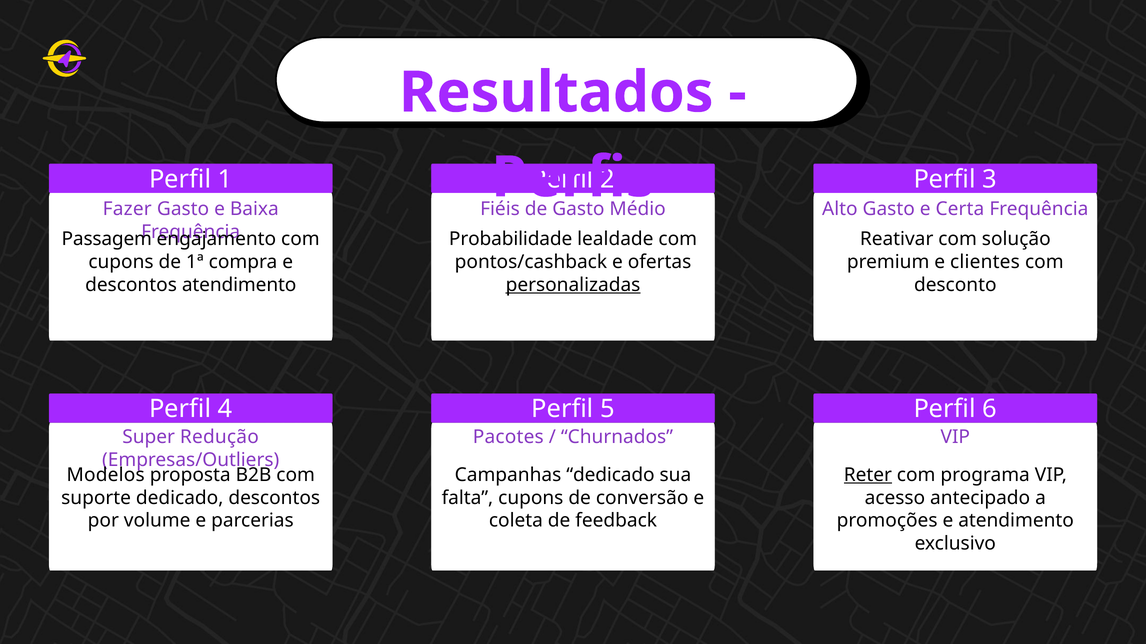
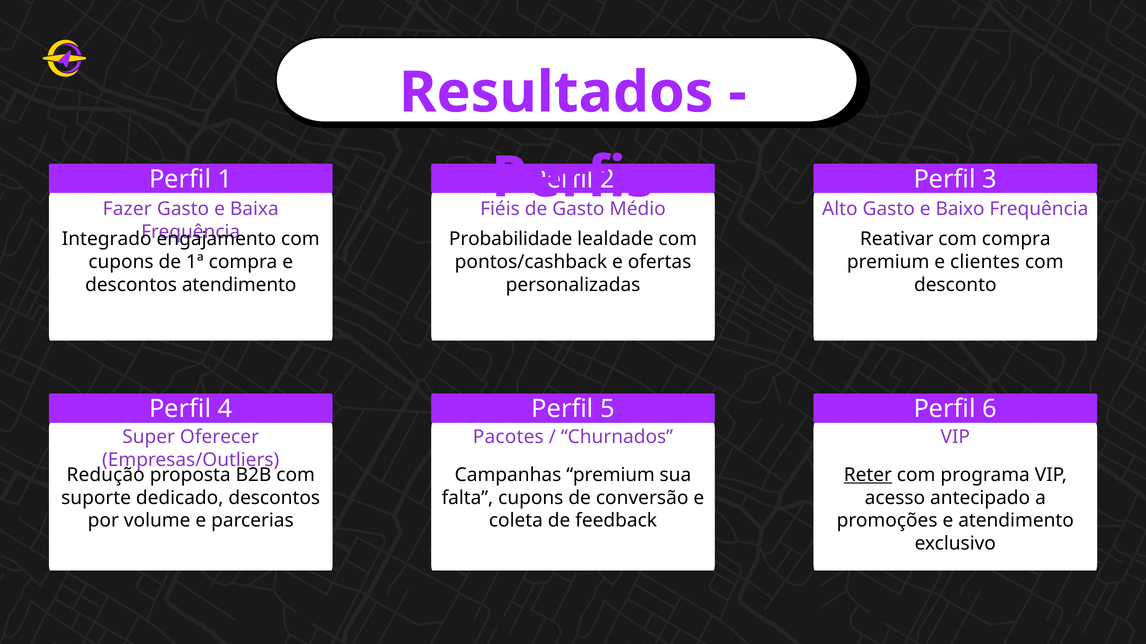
Certa: Certa -> Baixo (960, 209)
Passagem: Passagem -> Integrado (107, 239)
com solução: solução -> compra (1016, 239)
personalizadas underline: present -> none (573, 285)
Redução: Redução -> Oferecer (219, 438)
Modelos: Modelos -> Redução (106, 475)
Campanhas dedicado: dedicado -> premium (611, 475)
